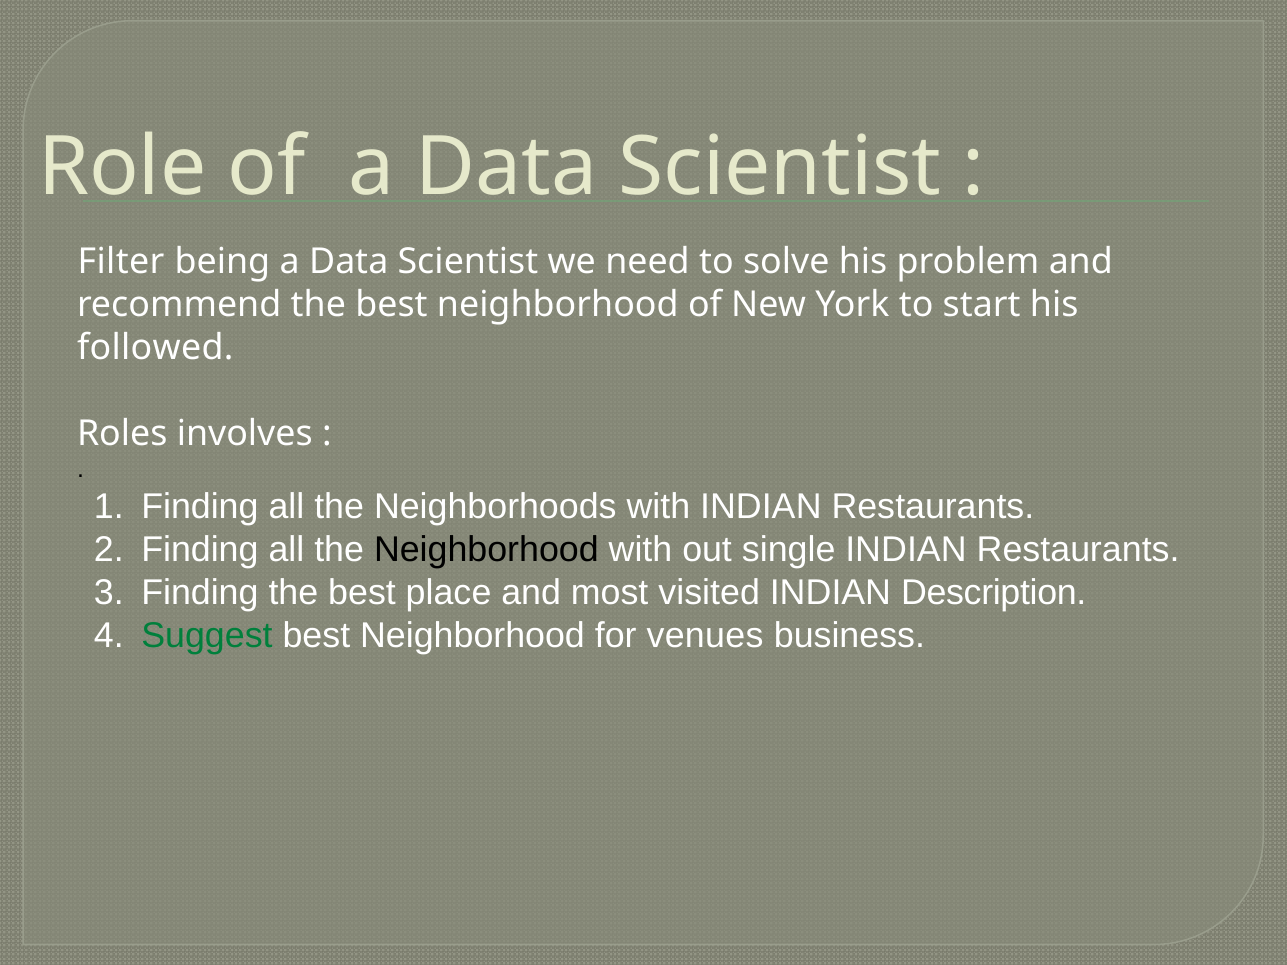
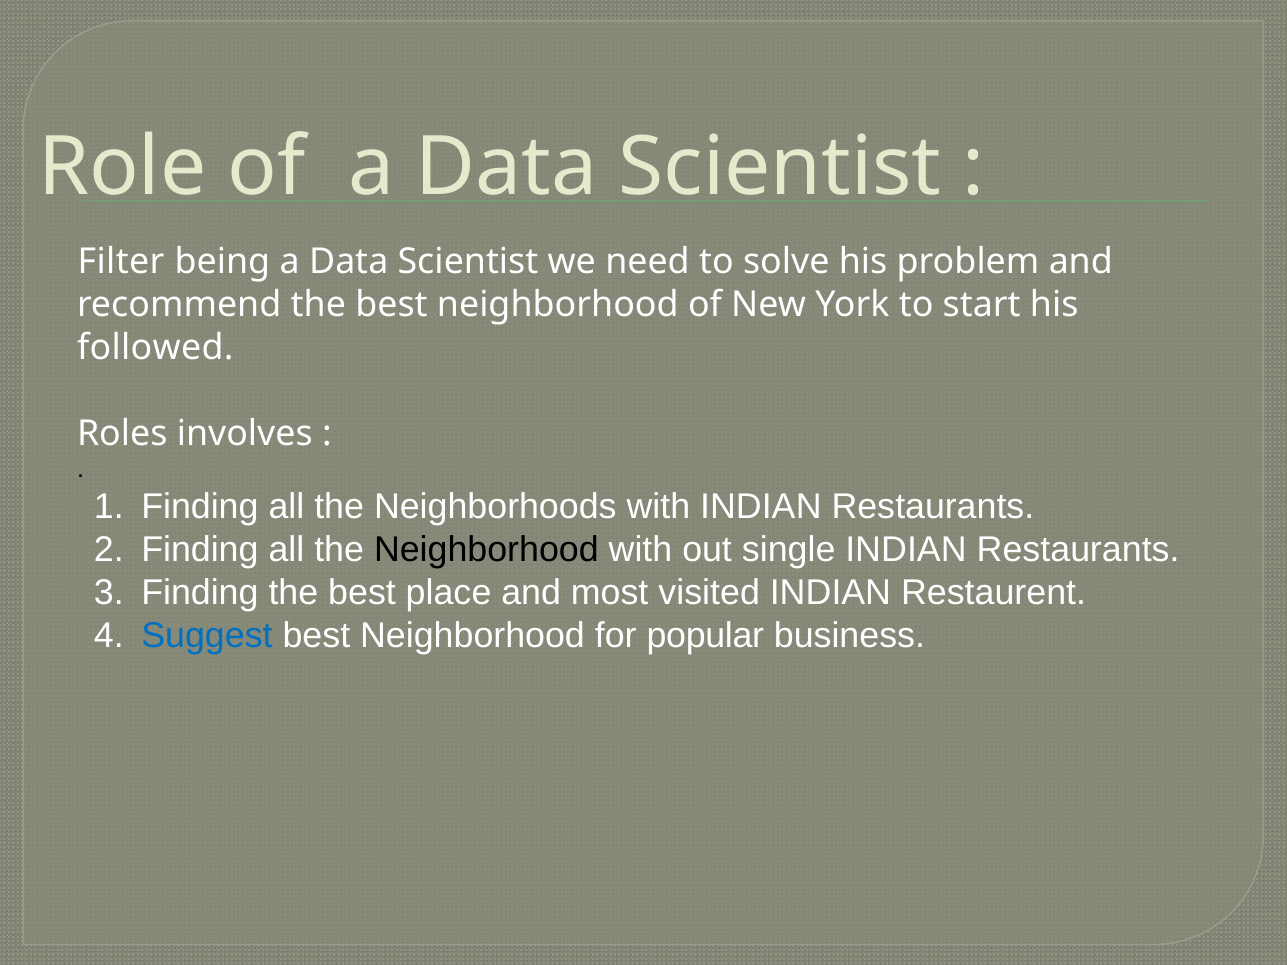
Description: Description -> Restaurent (994, 593)
Suggest colour: green -> blue (207, 636)
venues: venues -> popular (705, 636)
